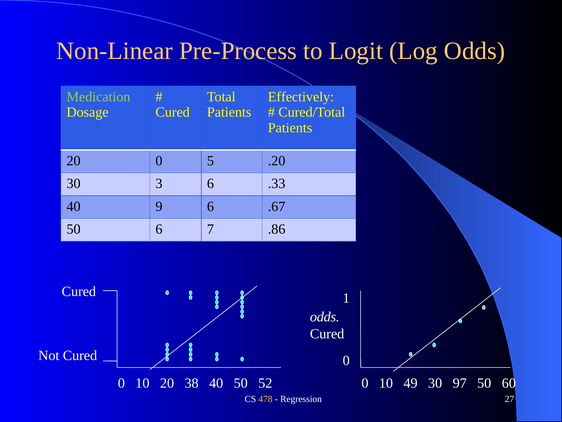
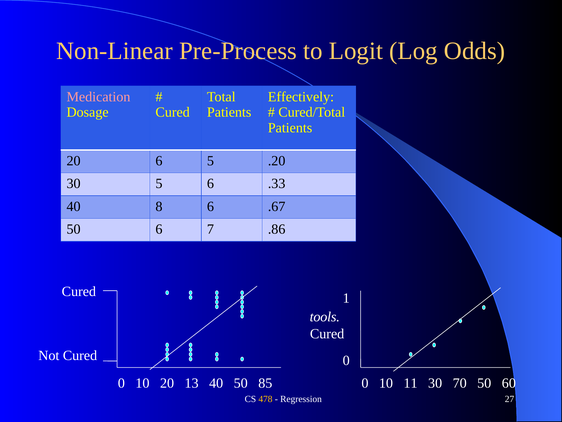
Medication colour: light green -> pink (98, 97)
20 0: 0 -> 6 (159, 161)
30 3: 3 -> 5 (159, 183)
9: 9 -> 8 (159, 206)
odds: odds -> tools (325, 317)
38: 38 -> 13 (192, 383)
52: 52 -> 85 (265, 383)
49: 49 -> 11 (411, 383)
97: 97 -> 70 (460, 383)
